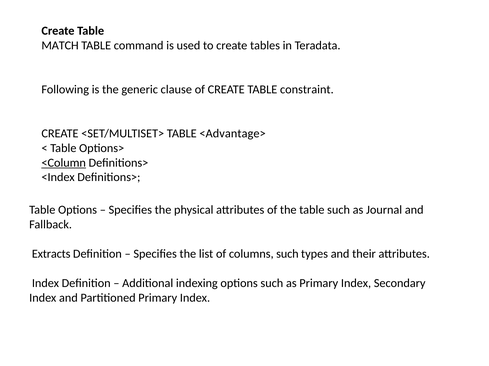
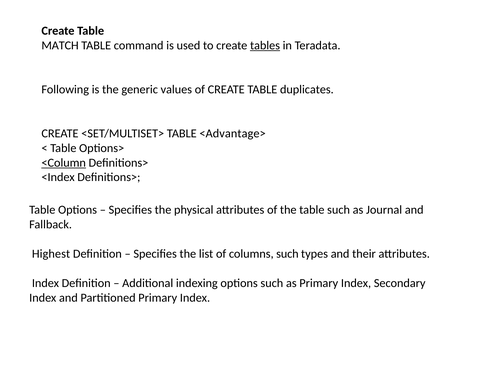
tables underline: none -> present (265, 46)
clause: clause -> values (176, 90)
constraint: constraint -> duplicates (307, 90)
Extracts: Extracts -> Highest (51, 254)
